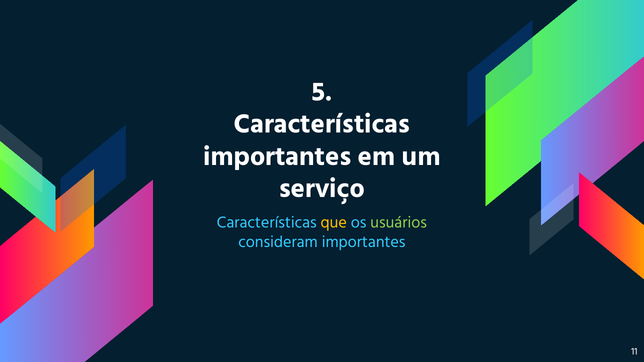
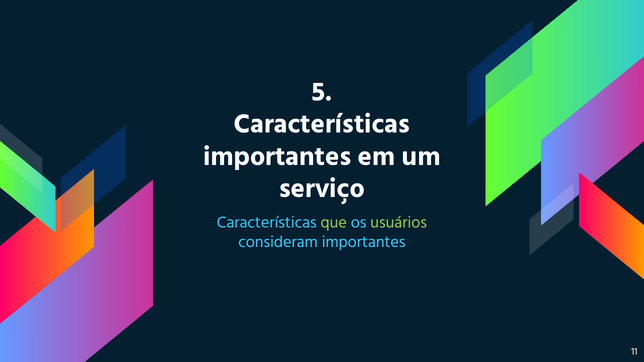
que colour: yellow -> light green (334, 223)
